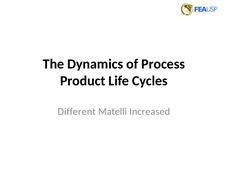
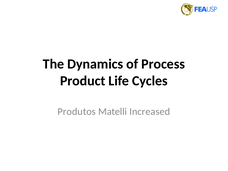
Different: Different -> Produtos (77, 112)
